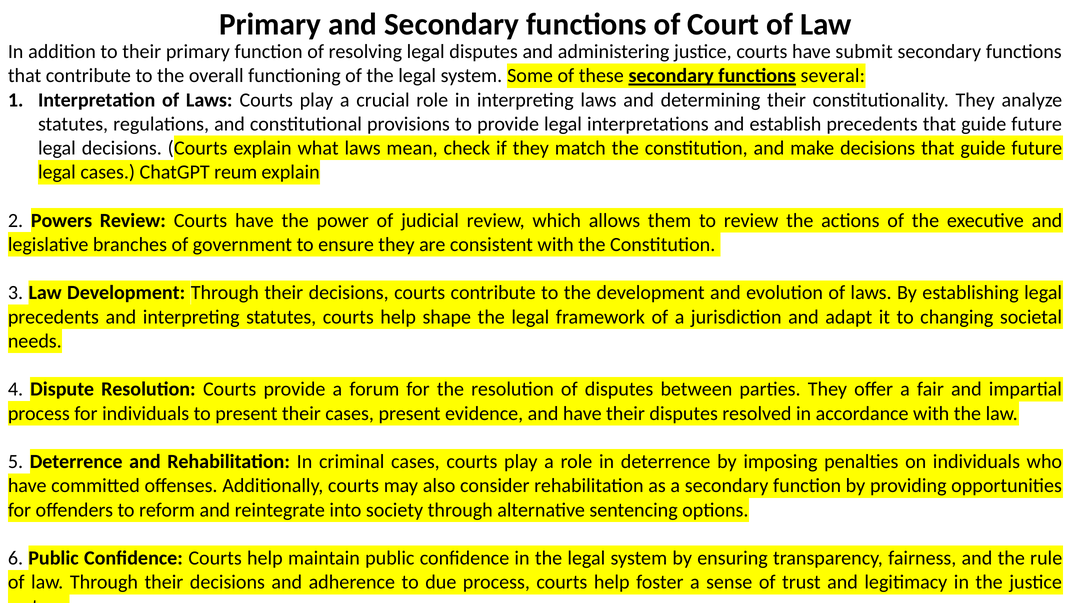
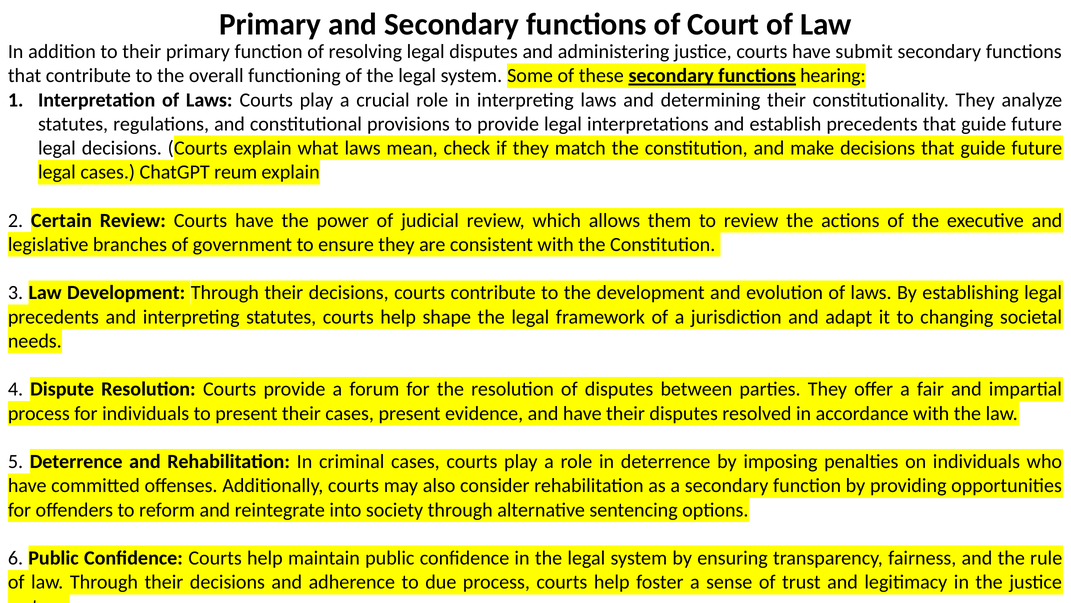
several: several -> hearing (833, 76)
Powers: Powers -> Certain (61, 220)
